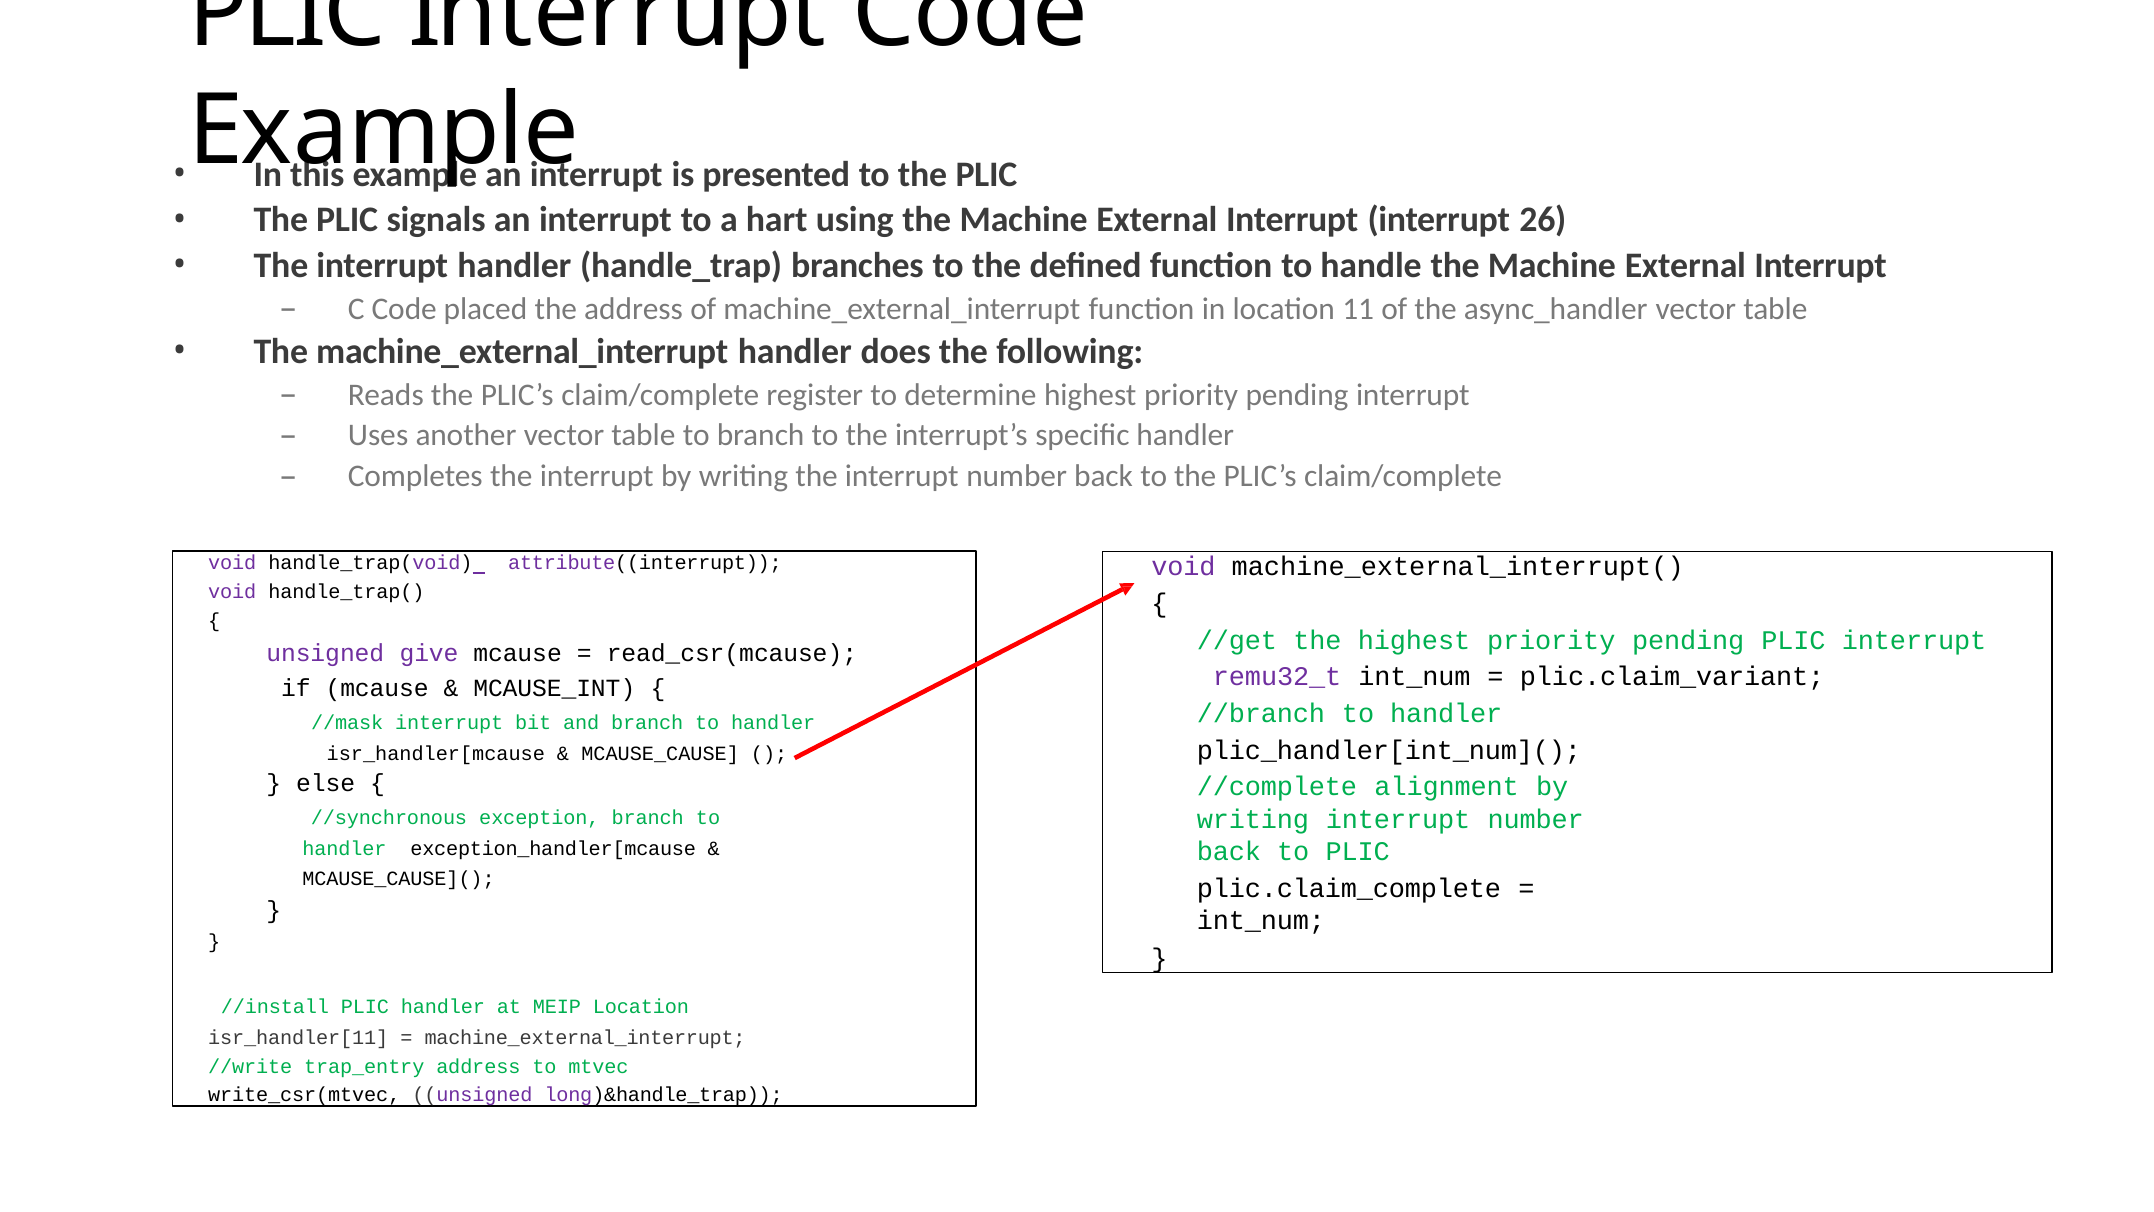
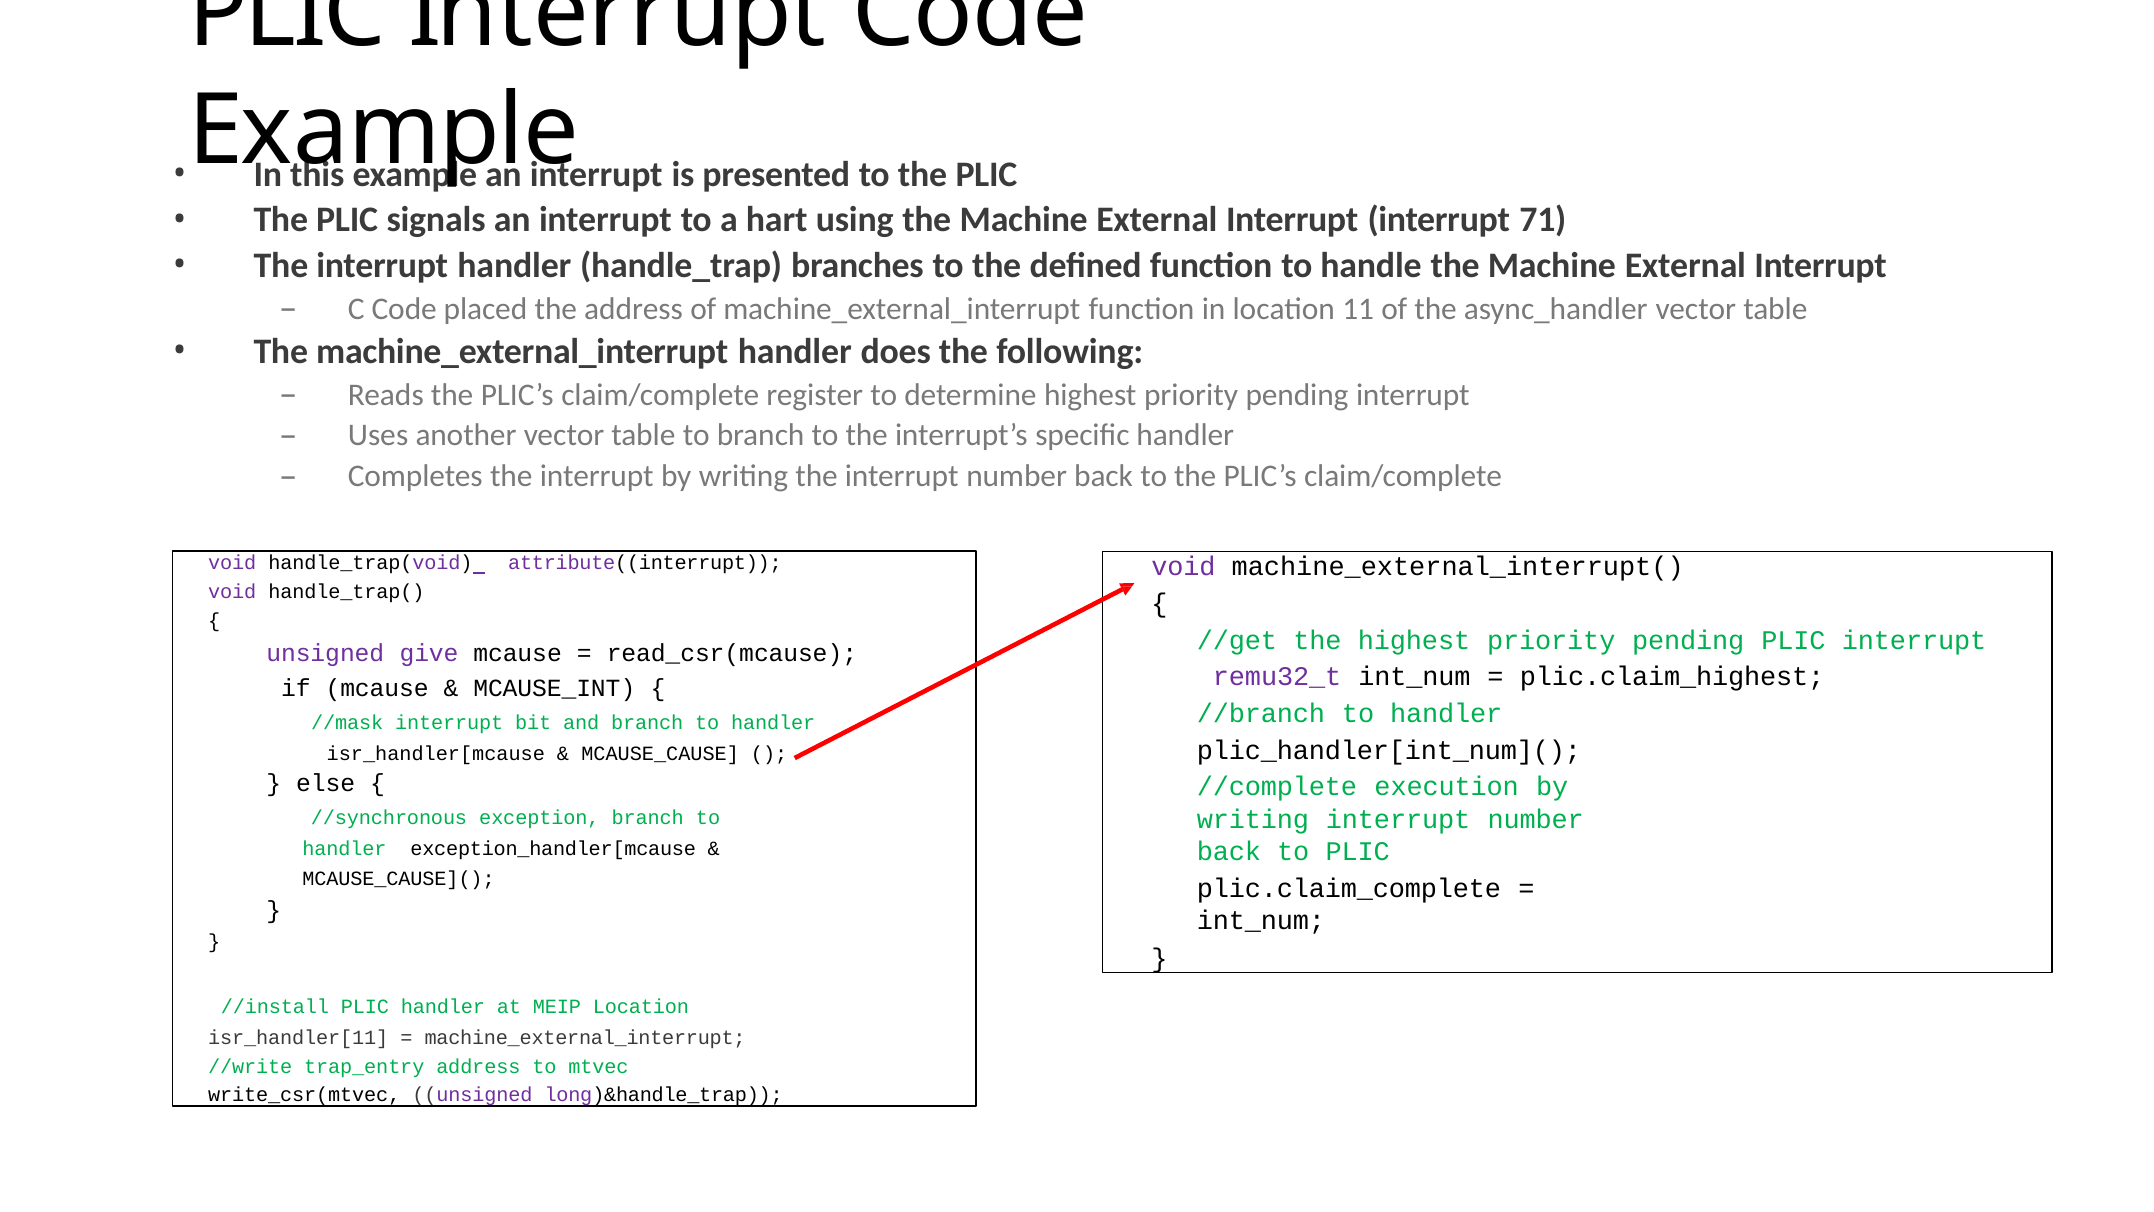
26: 26 -> 71 (1543, 220)
plic.claim_variant: plic.claim_variant -> plic.claim_highest (1672, 677)
alignment: alignment -> execution (1447, 787)
